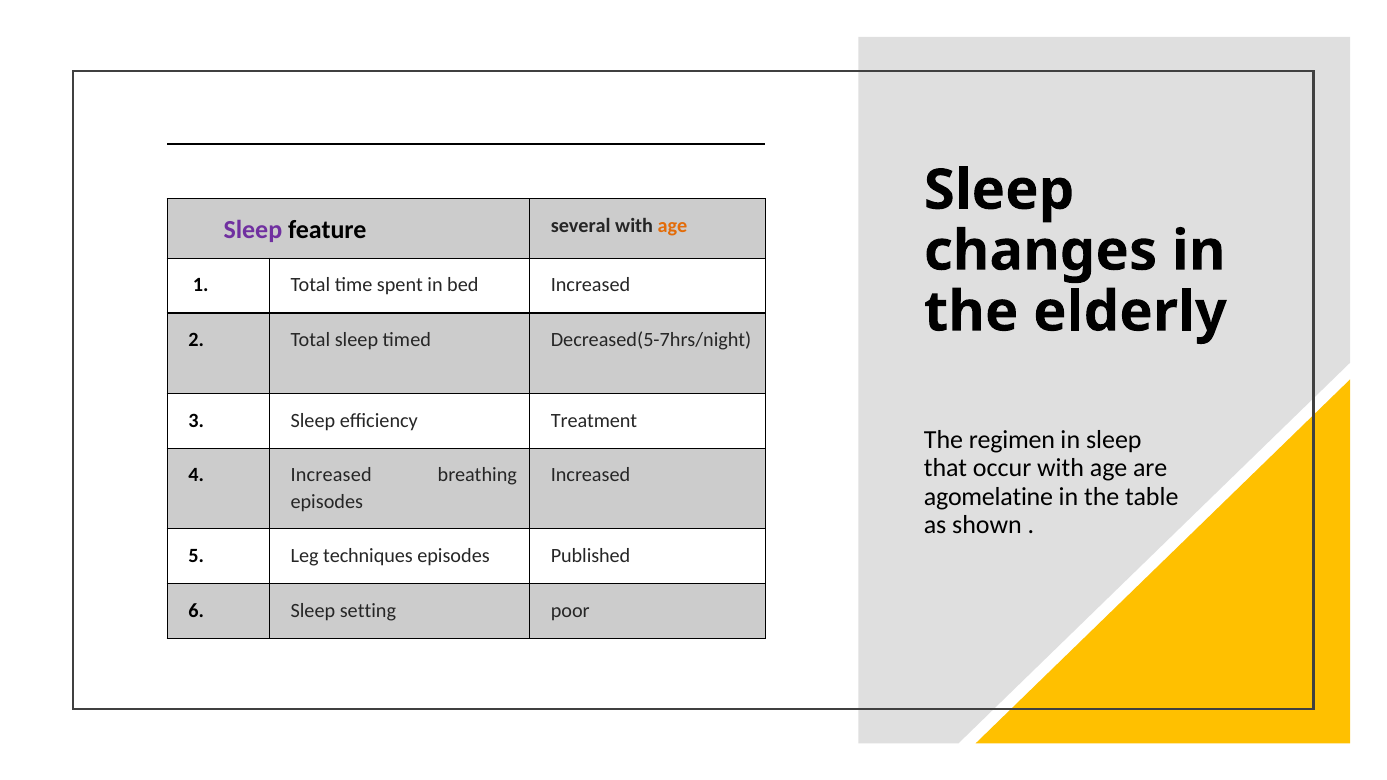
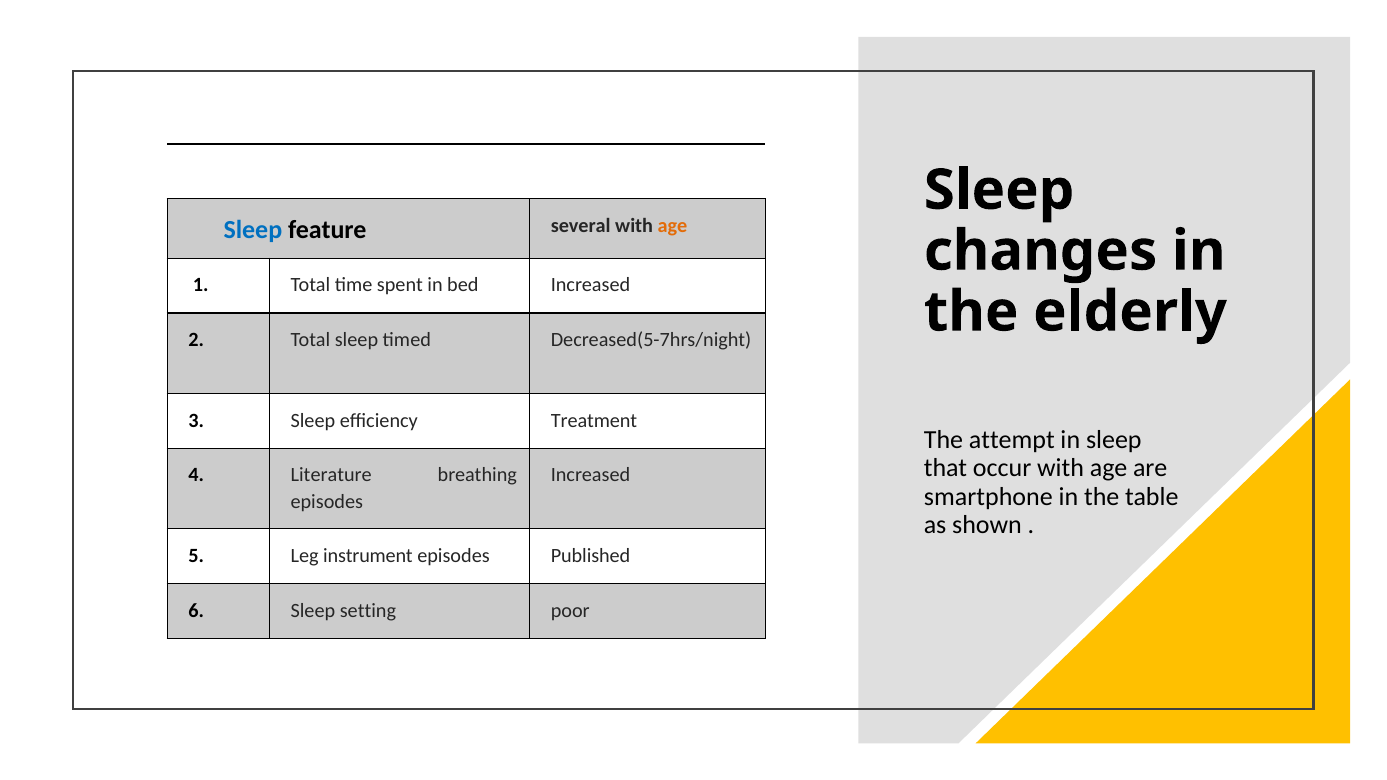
Sleep colour: purple -> blue (253, 230)
regimen: regimen -> attempt (1012, 440)
4 Increased: Increased -> Literature (331, 475)
agomelatine: agomelatine -> smartphone (988, 497)
techniques: techniques -> instrument (368, 556)
